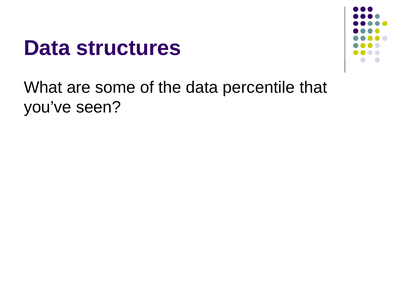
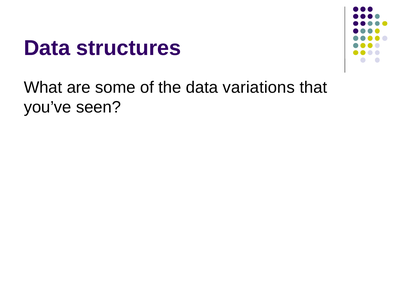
percentile: percentile -> variations (259, 87)
